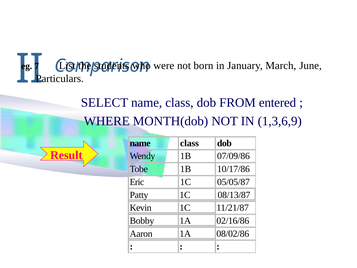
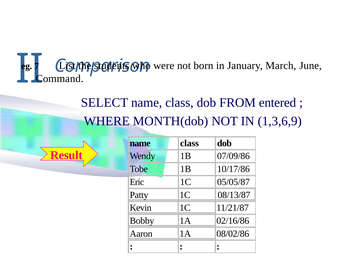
Particulars: Particulars -> Command (60, 79)
